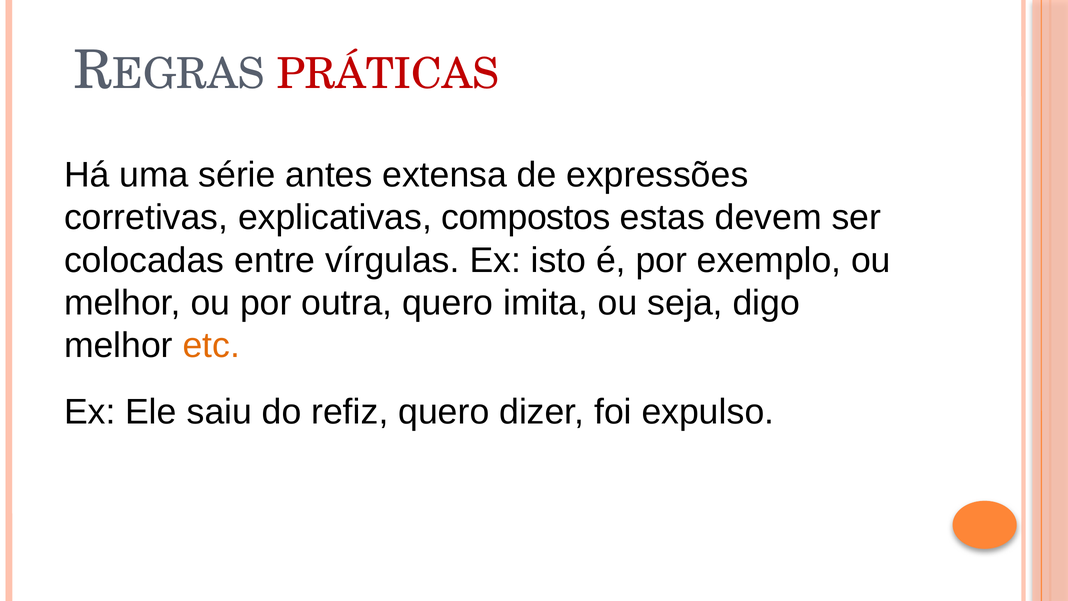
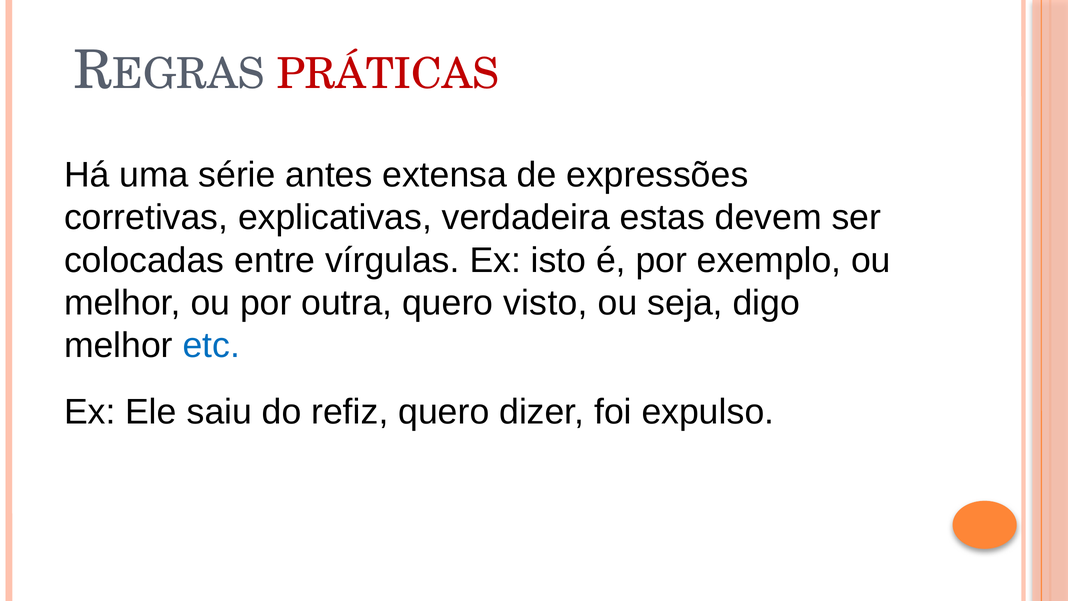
compostos: compostos -> verdadeira (526, 217)
imita: imita -> visto (545, 303)
etc colour: orange -> blue (211, 346)
